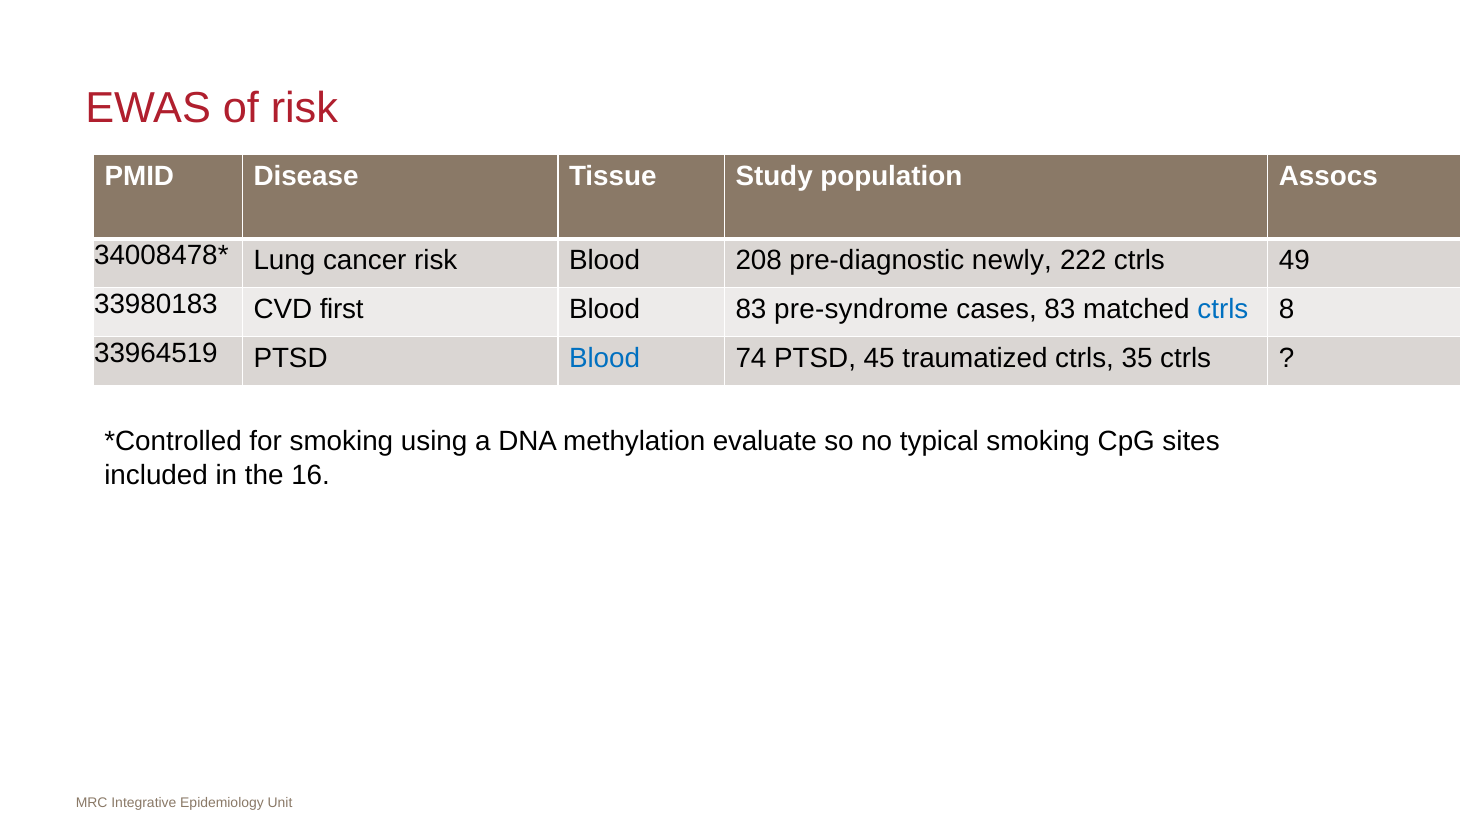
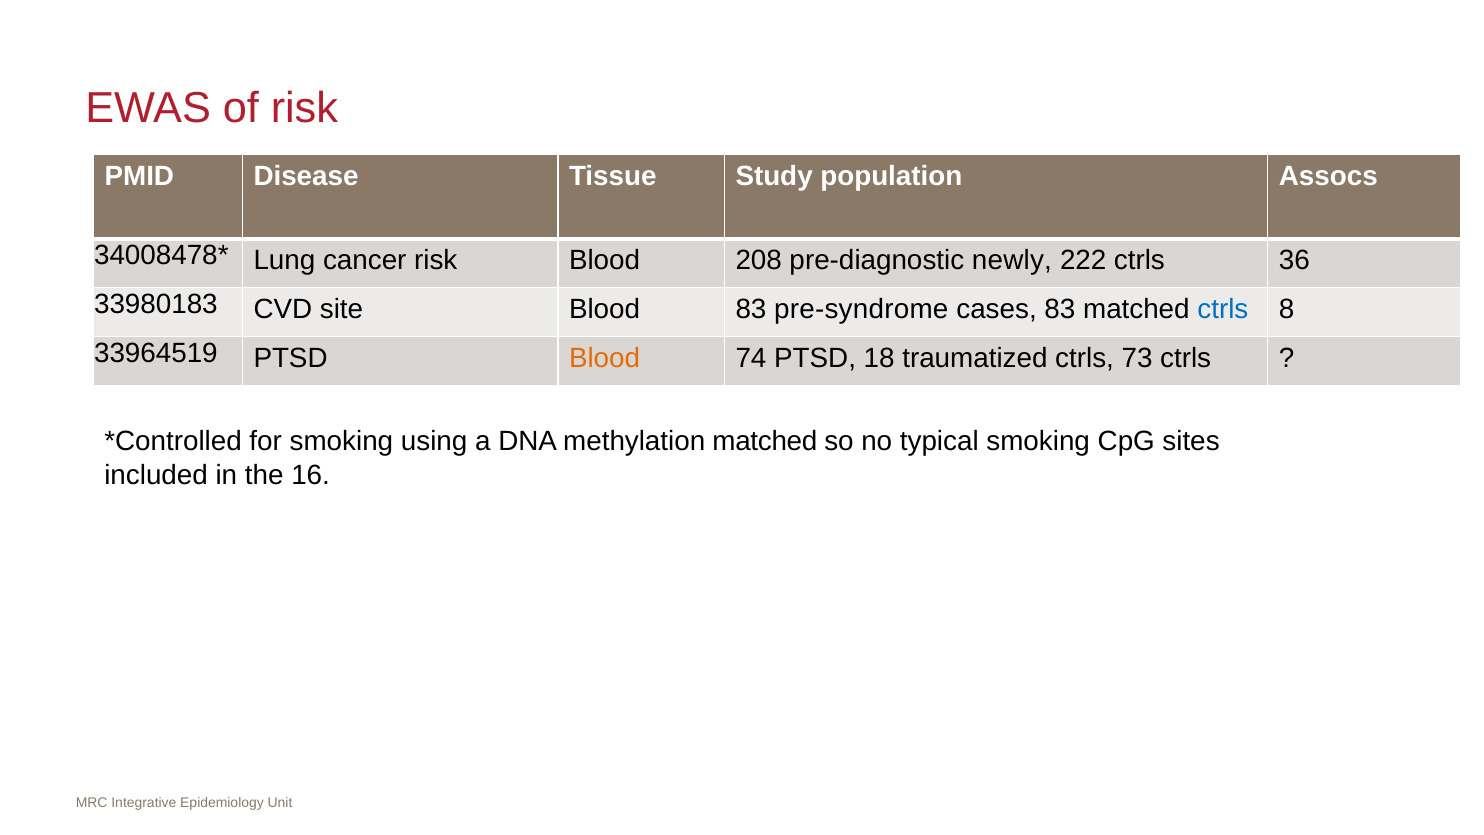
49: 49 -> 36 (1294, 260)
first: first -> site (342, 309)
Blood colour: blue -> orange (605, 358)
45: 45 -> 18 (879, 358)
35: 35 -> 73 (1137, 358)
methylation evaluate: evaluate -> matched (765, 441)
